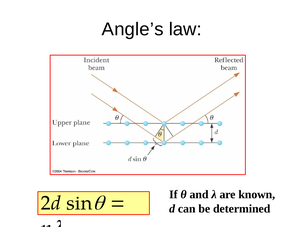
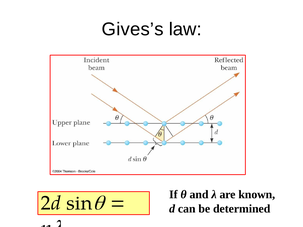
Angle’s: Angle’s -> Gives’s (133, 29)
